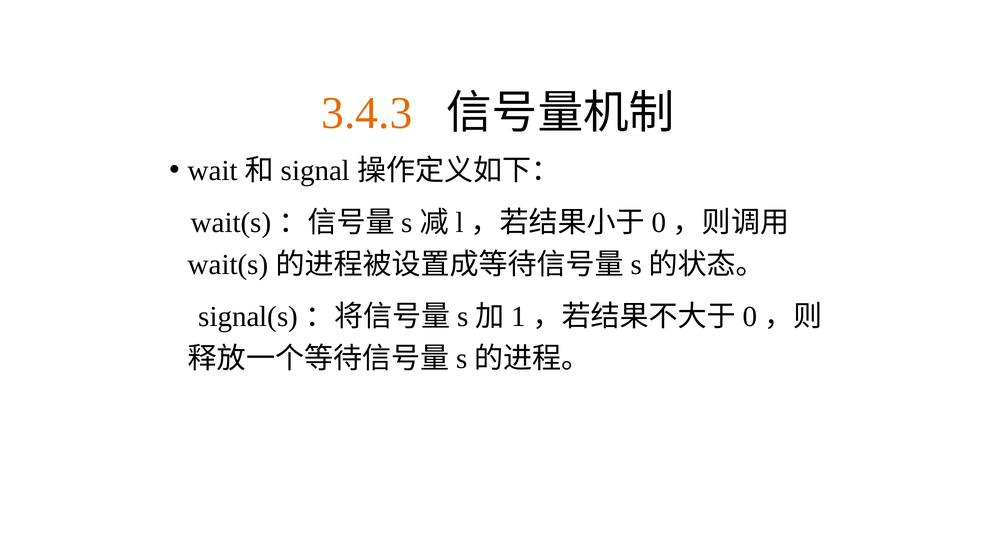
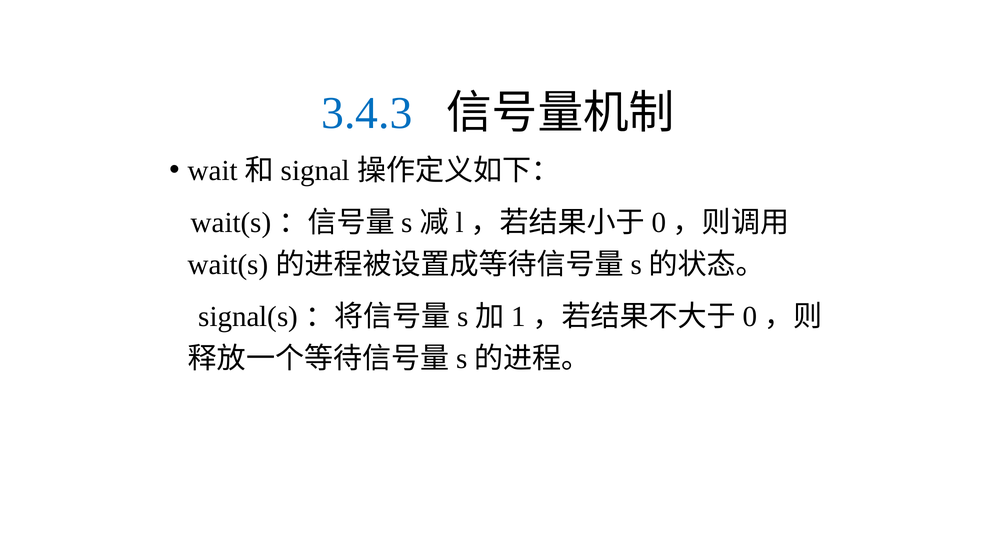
3.4.3 colour: orange -> blue (367, 113)
